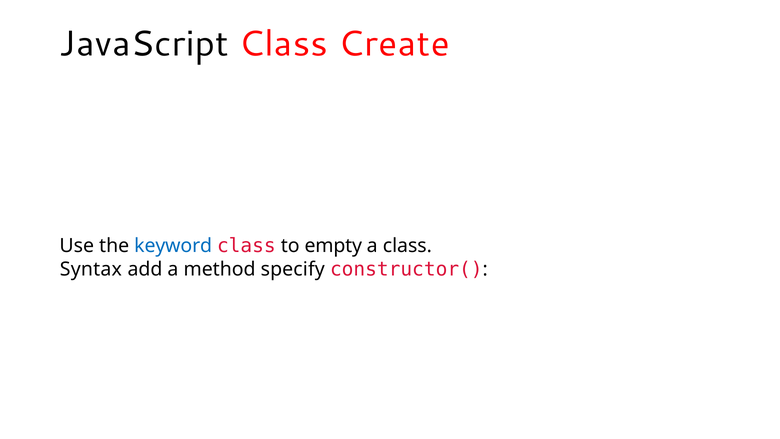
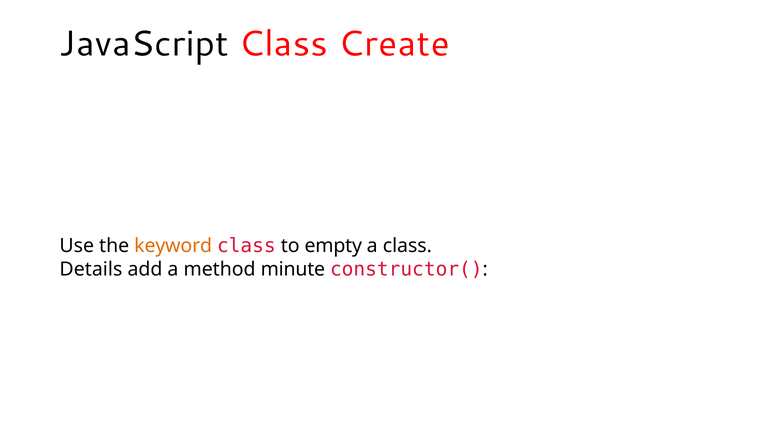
keyword colour: blue -> orange (173, 246)
Syntax: Syntax -> Details (91, 269)
specify: specify -> minute (293, 269)
